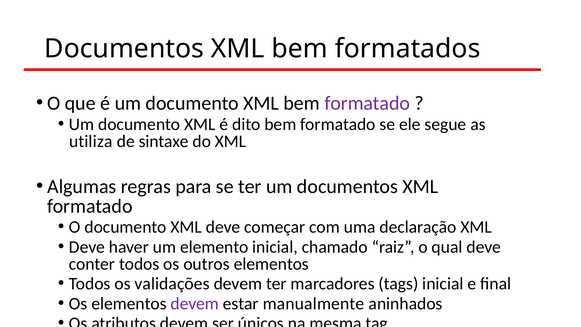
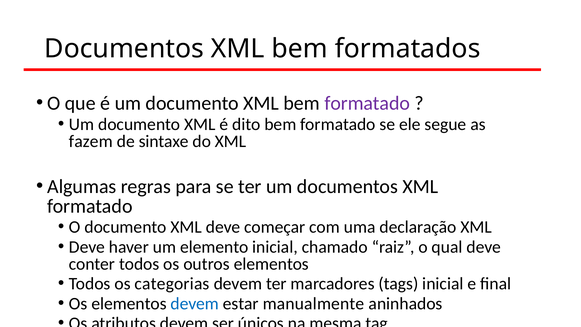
utiliza: utiliza -> fazem (91, 141)
validações: validações -> categorias (172, 284)
devem colour: purple -> blue (195, 303)
